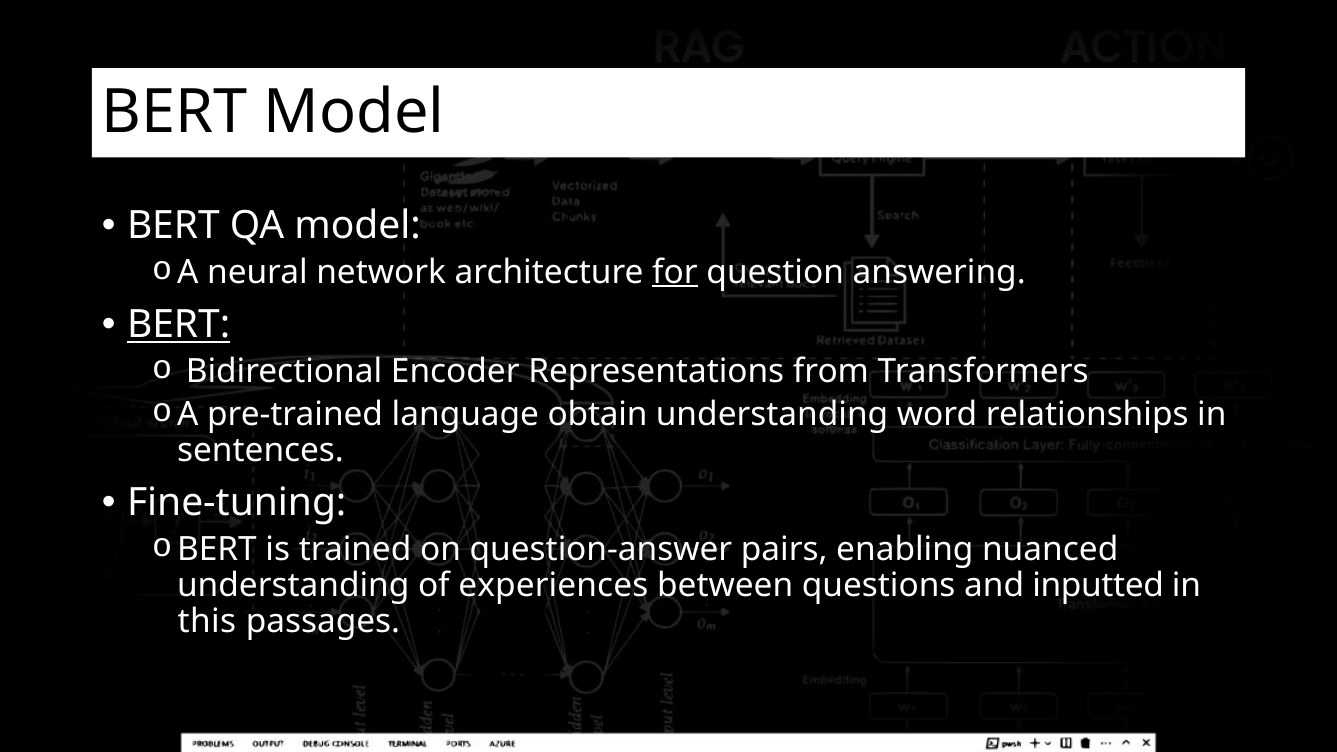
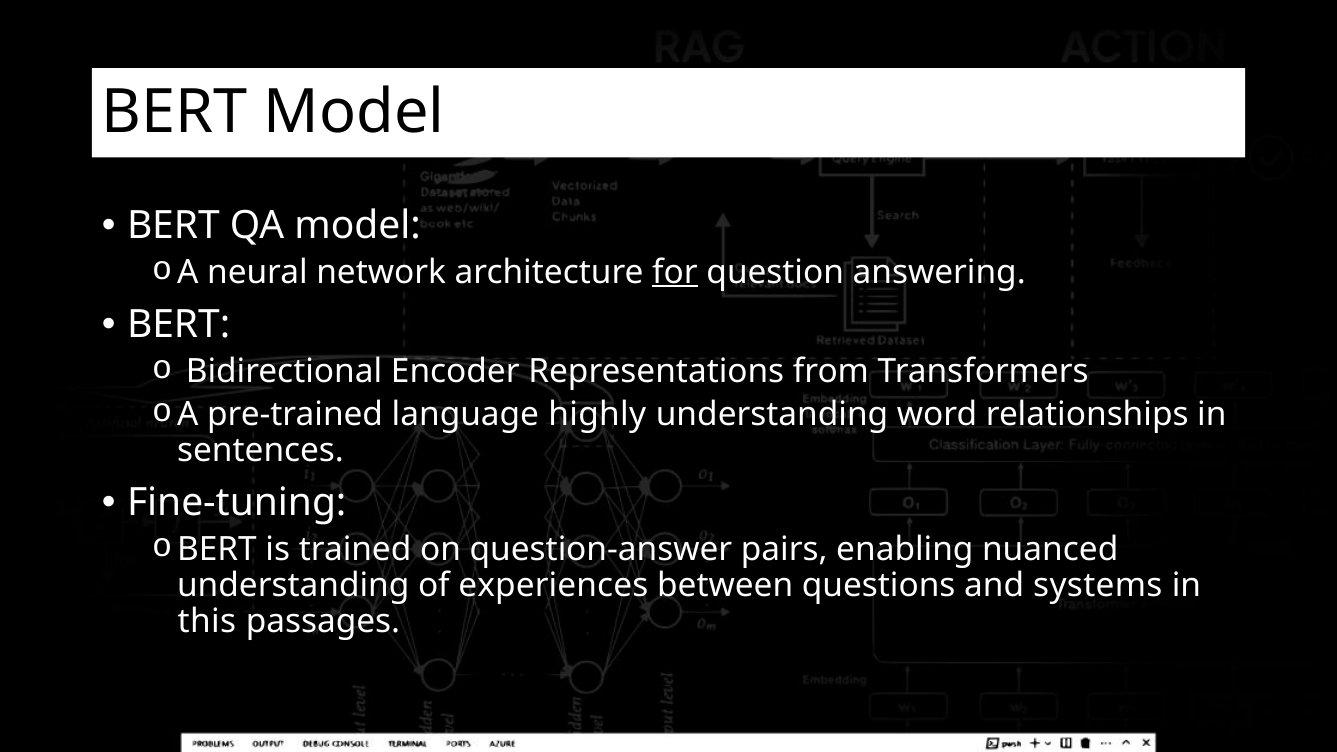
BERT underline: present -> none (179, 325)
obtain: obtain -> highly (597, 414)
inputted: inputted -> systems (1098, 585)
